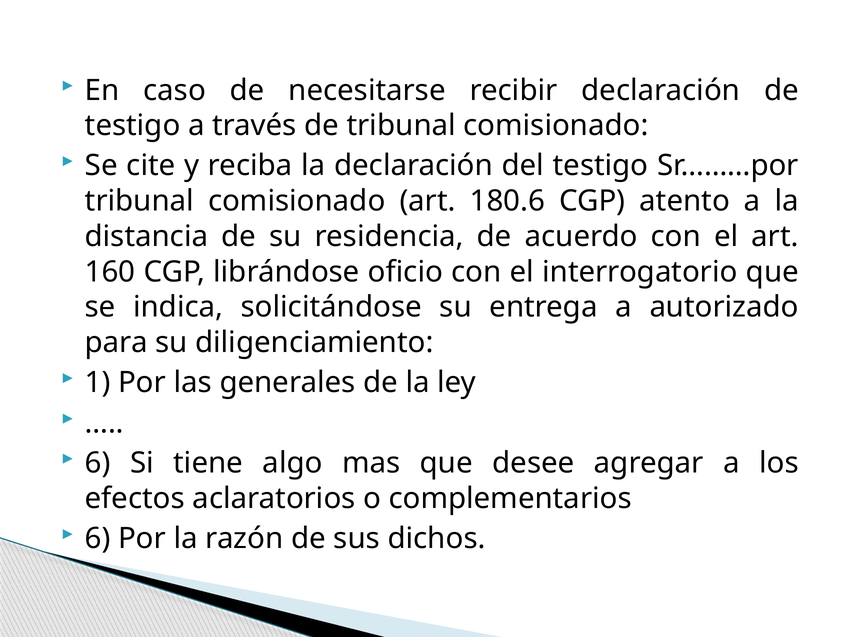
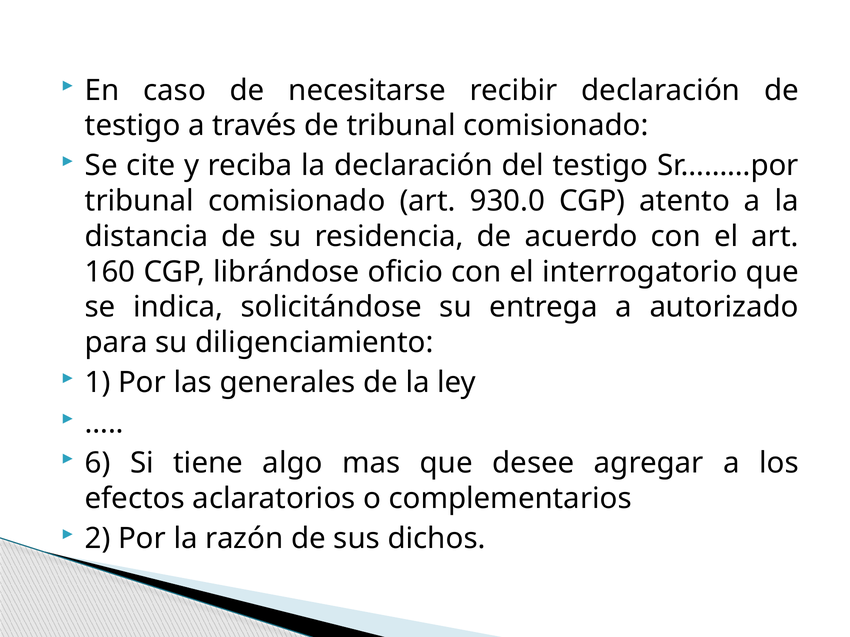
180.6: 180.6 -> 930.0 (507, 201)
6: 6 -> 2 (98, 539)
